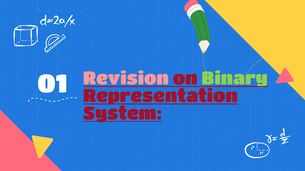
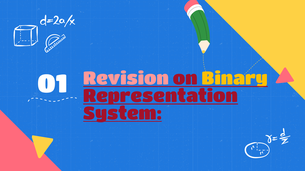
Binary colour: light green -> yellow (235, 79)
